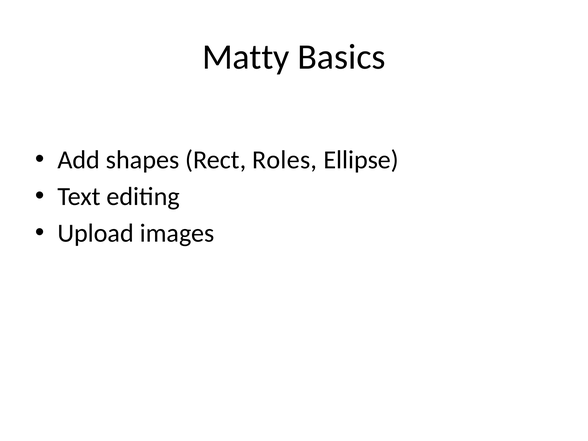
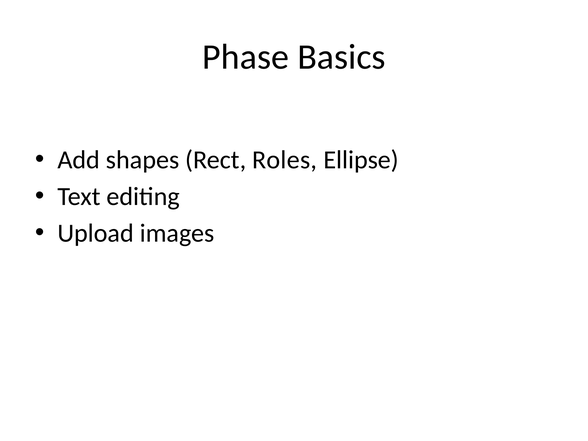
Matty: Matty -> Phase (246, 57)
